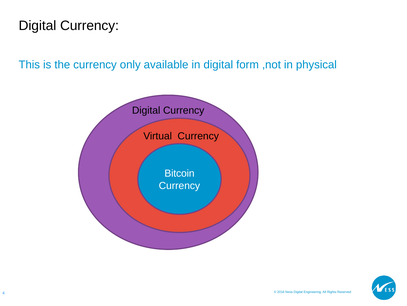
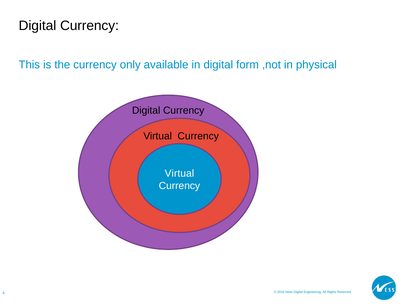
Bitcoin: Bitcoin -> Virtual (179, 173)
